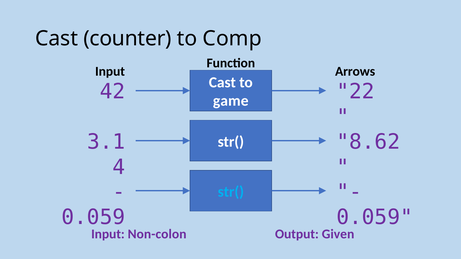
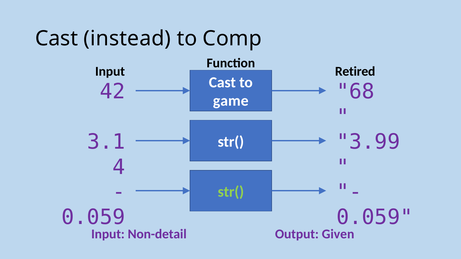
counter: counter -> instead (127, 39)
Arrows: Arrows -> Retired (355, 71)
22: 22 -> 68 (356, 92)
8.62: 8.62 -> 3.99 (368, 142)
str( colour: light blue -> light green (231, 192)
Non-colon: Non-colon -> Non-detail (157, 234)
